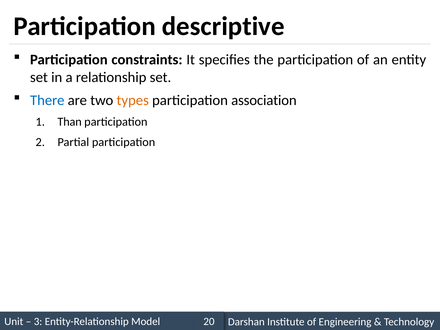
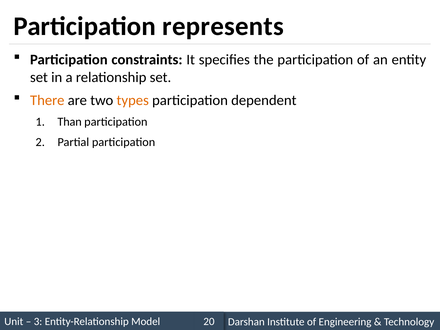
descriptive: descriptive -> represents (223, 26)
There colour: blue -> orange (47, 100)
association: association -> dependent (264, 100)
